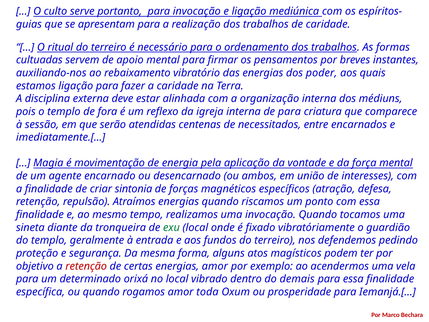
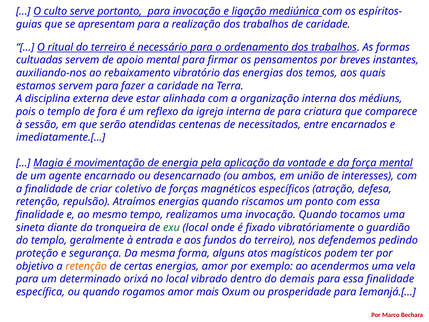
poder: poder -> temos (322, 73)
estamos ligação: ligação -> servem (76, 86)
sintonia: sintonia -> coletivo (133, 189)
retenção colour: red -> orange (86, 266)
toda: toda -> mais (208, 292)
